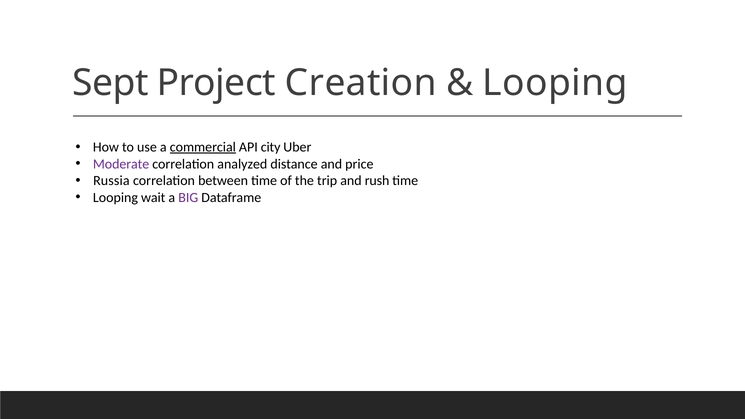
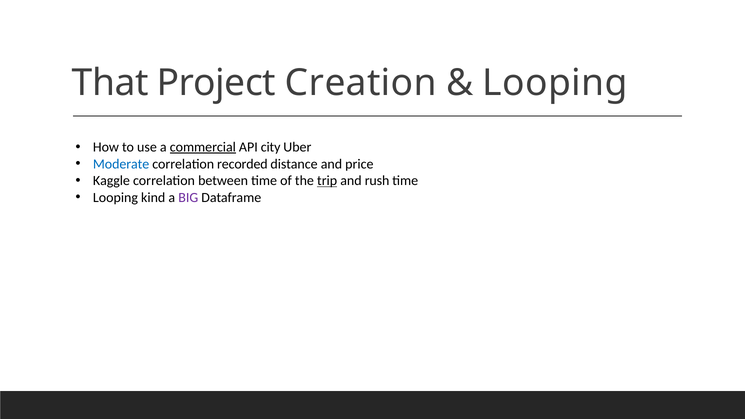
Sept: Sept -> That (110, 83)
Moderate colour: purple -> blue (121, 164)
analyzed: analyzed -> recorded (242, 164)
Russia: Russia -> Kaggle (111, 181)
trip underline: none -> present (327, 181)
wait: wait -> kind (153, 197)
